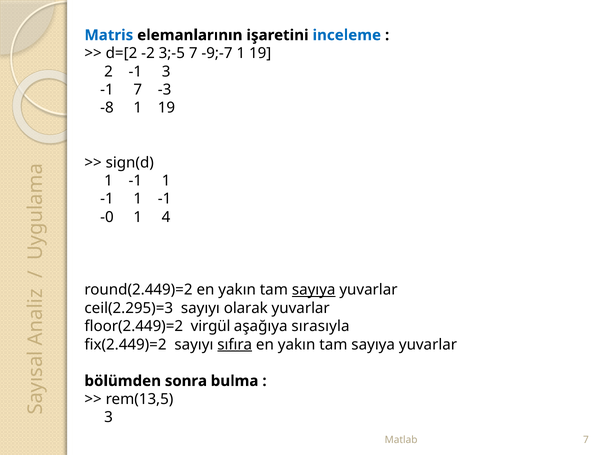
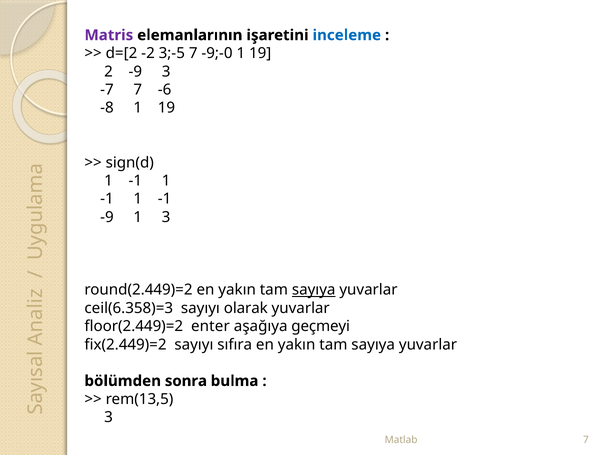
Matris colour: blue -> purple (109, 35)
-9;-7: -9;-7 -> -9;-0 (217, 53)
2 -1: -1 -> -9 (135, 72)
-1: -1 -> -7 (107, 90)
-3: -3 -> -6 (165, 90)
-0: -0 -> -9 (107, 217)
1 4: 4 -> 3 (166, 217)
ceil(2.295)=3: ceil(2.295)=3 -> ceil(6.358)=3 (129, 308)
virgül: virgül -> enter (210, 326)
sırasıyla: sırasıyla -> geçmeyi (321, 326)
sıfıra underline: present -> none (235, 344)
